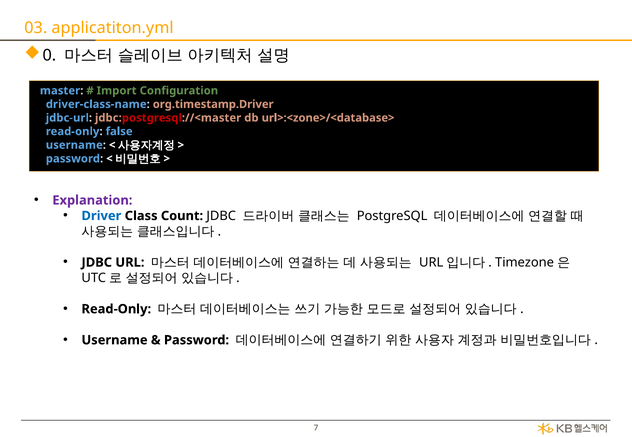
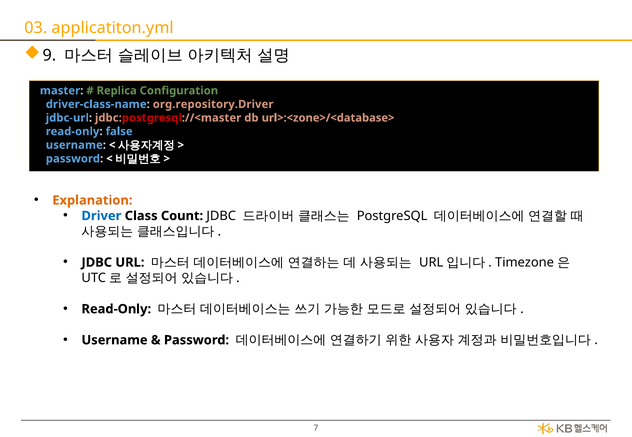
0: 0 -> 9 (49, 55)
Import: Import -> Replica (117, 91)
org.timestamp.Driver: org.timestamp.Driver -> org.repository.Driver (213, 104)
Explanation colour: purple -> orange (92, 201)
